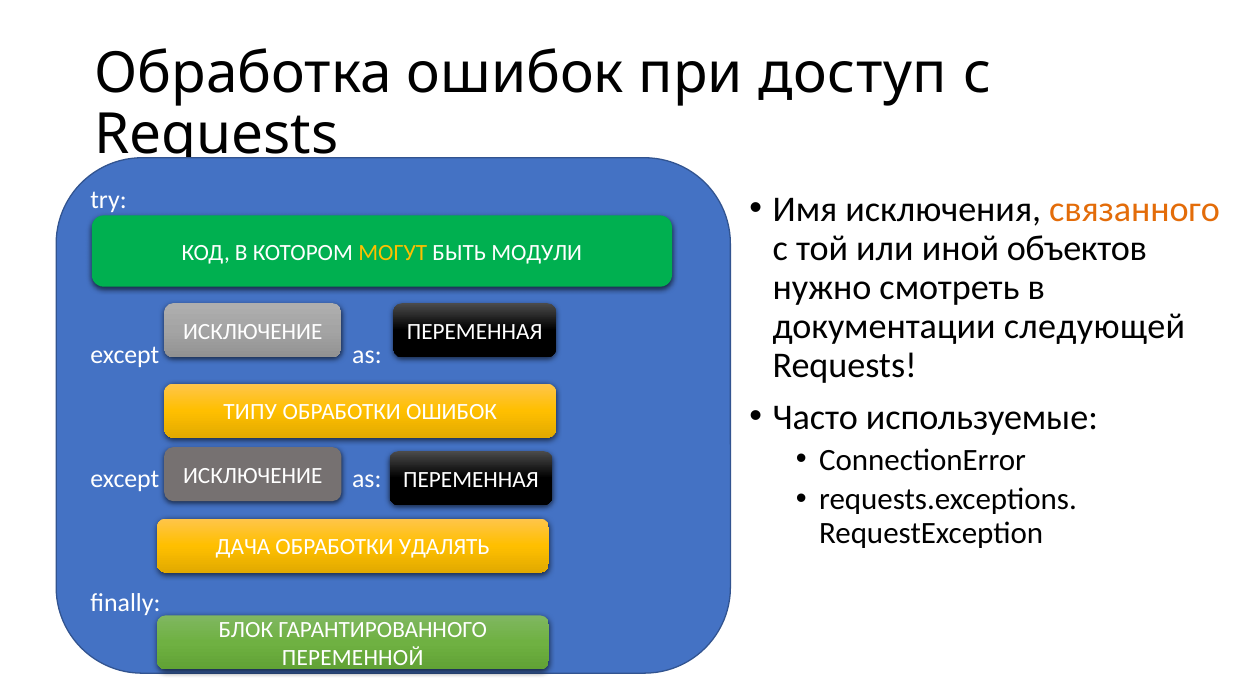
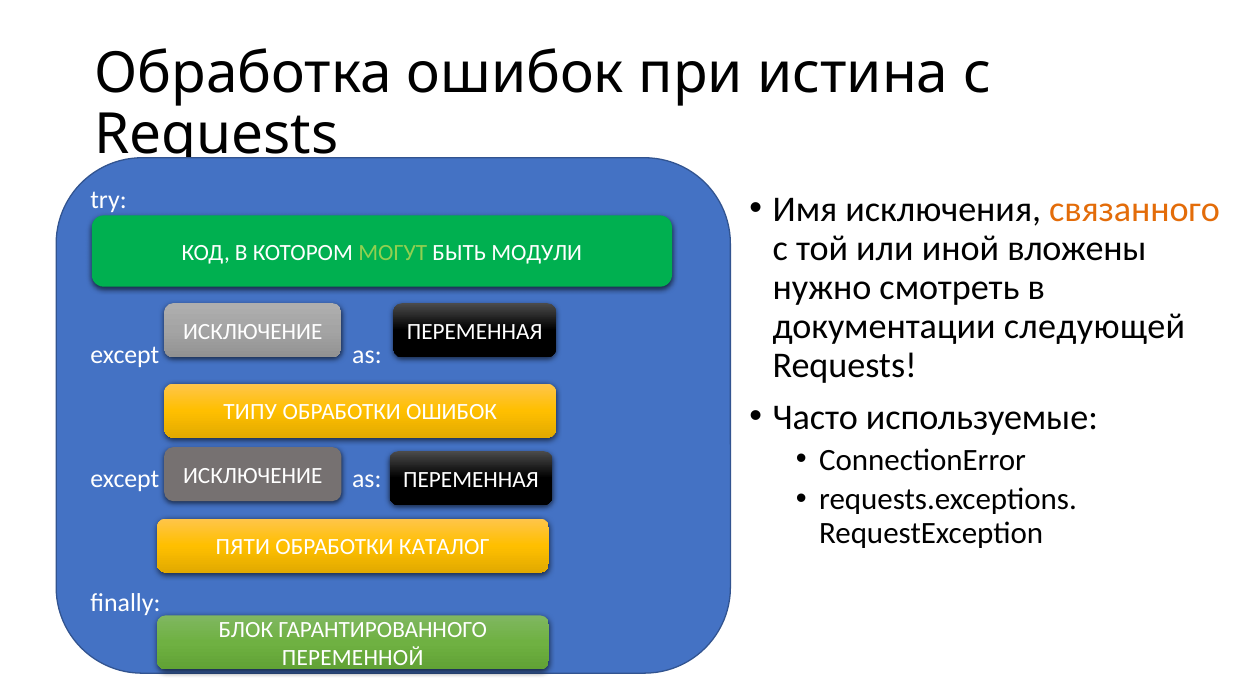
доступ: доступ -> истина (853, 73)
объектов: объектов -> вложены (1077, 248)
МОГУТ colour: yellow -> light green (393, 253)
ДАЧА: ДАЧА -> ПЯТИ (243, 547)
УДАЛЯТЬ: УДАЛЯТЬ -> КАТАЛОГ (444, 547)
